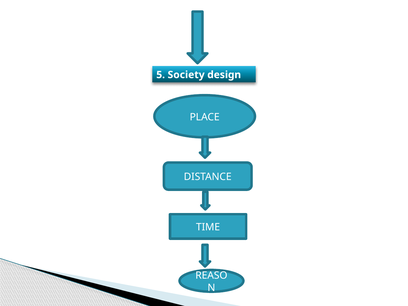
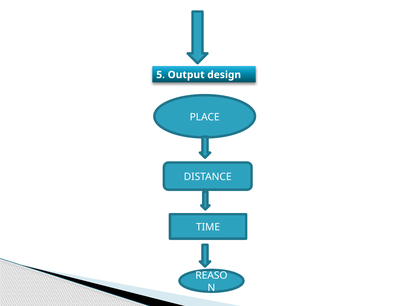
Society: Society -> Output (186, 75)
